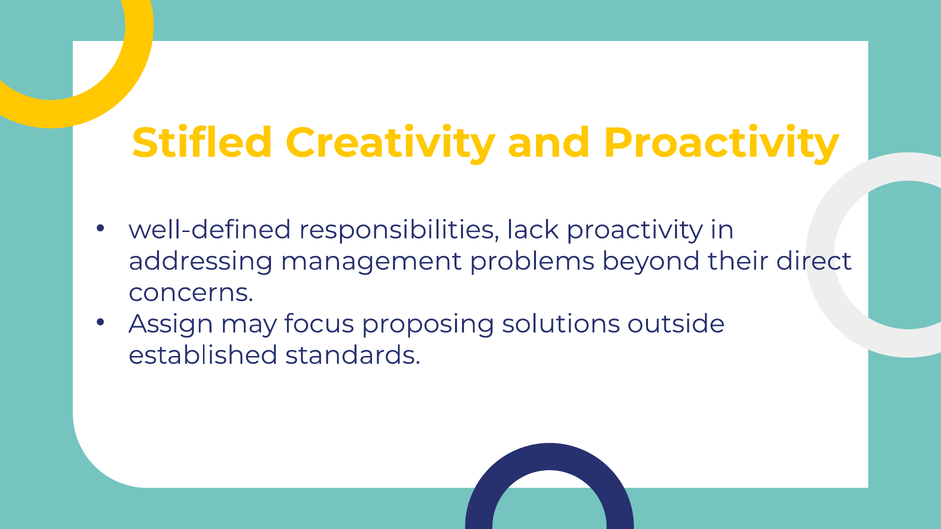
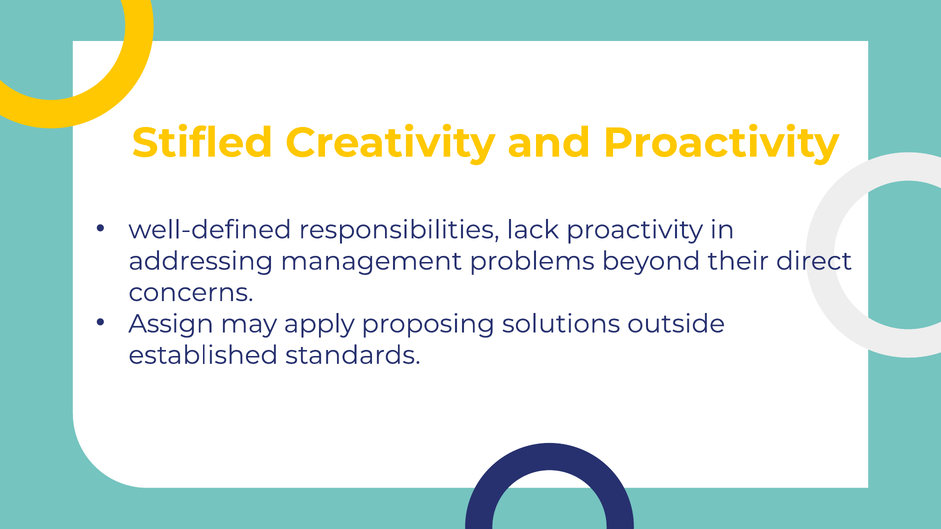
focus: focus -> apply (319, 324)
